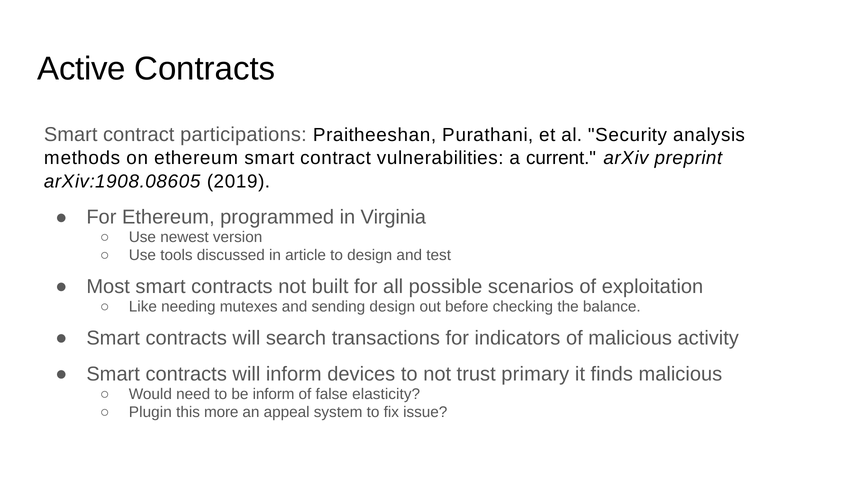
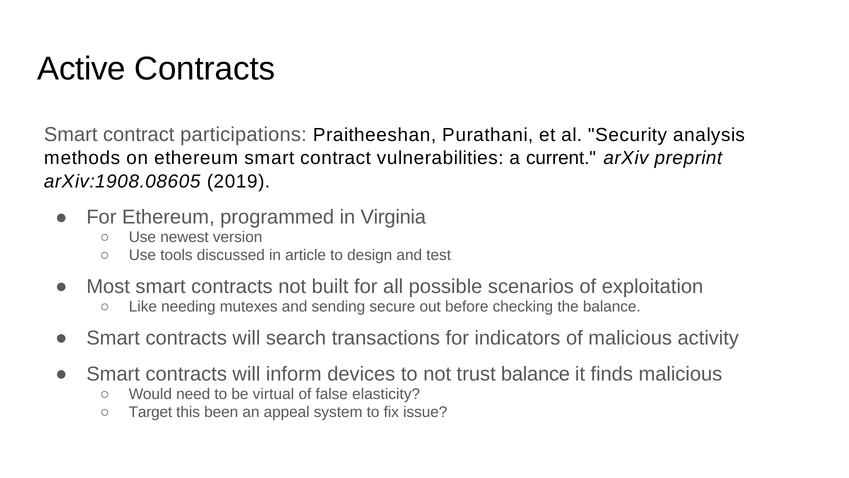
sending design: design -> secure (392, 306)
trust primary: primary -> balance (535, 374)
be inform: inform -> virtual (273, 394)
Plugin: Plugin -> Target (150, 412)
more: more -> been (221, 412)
